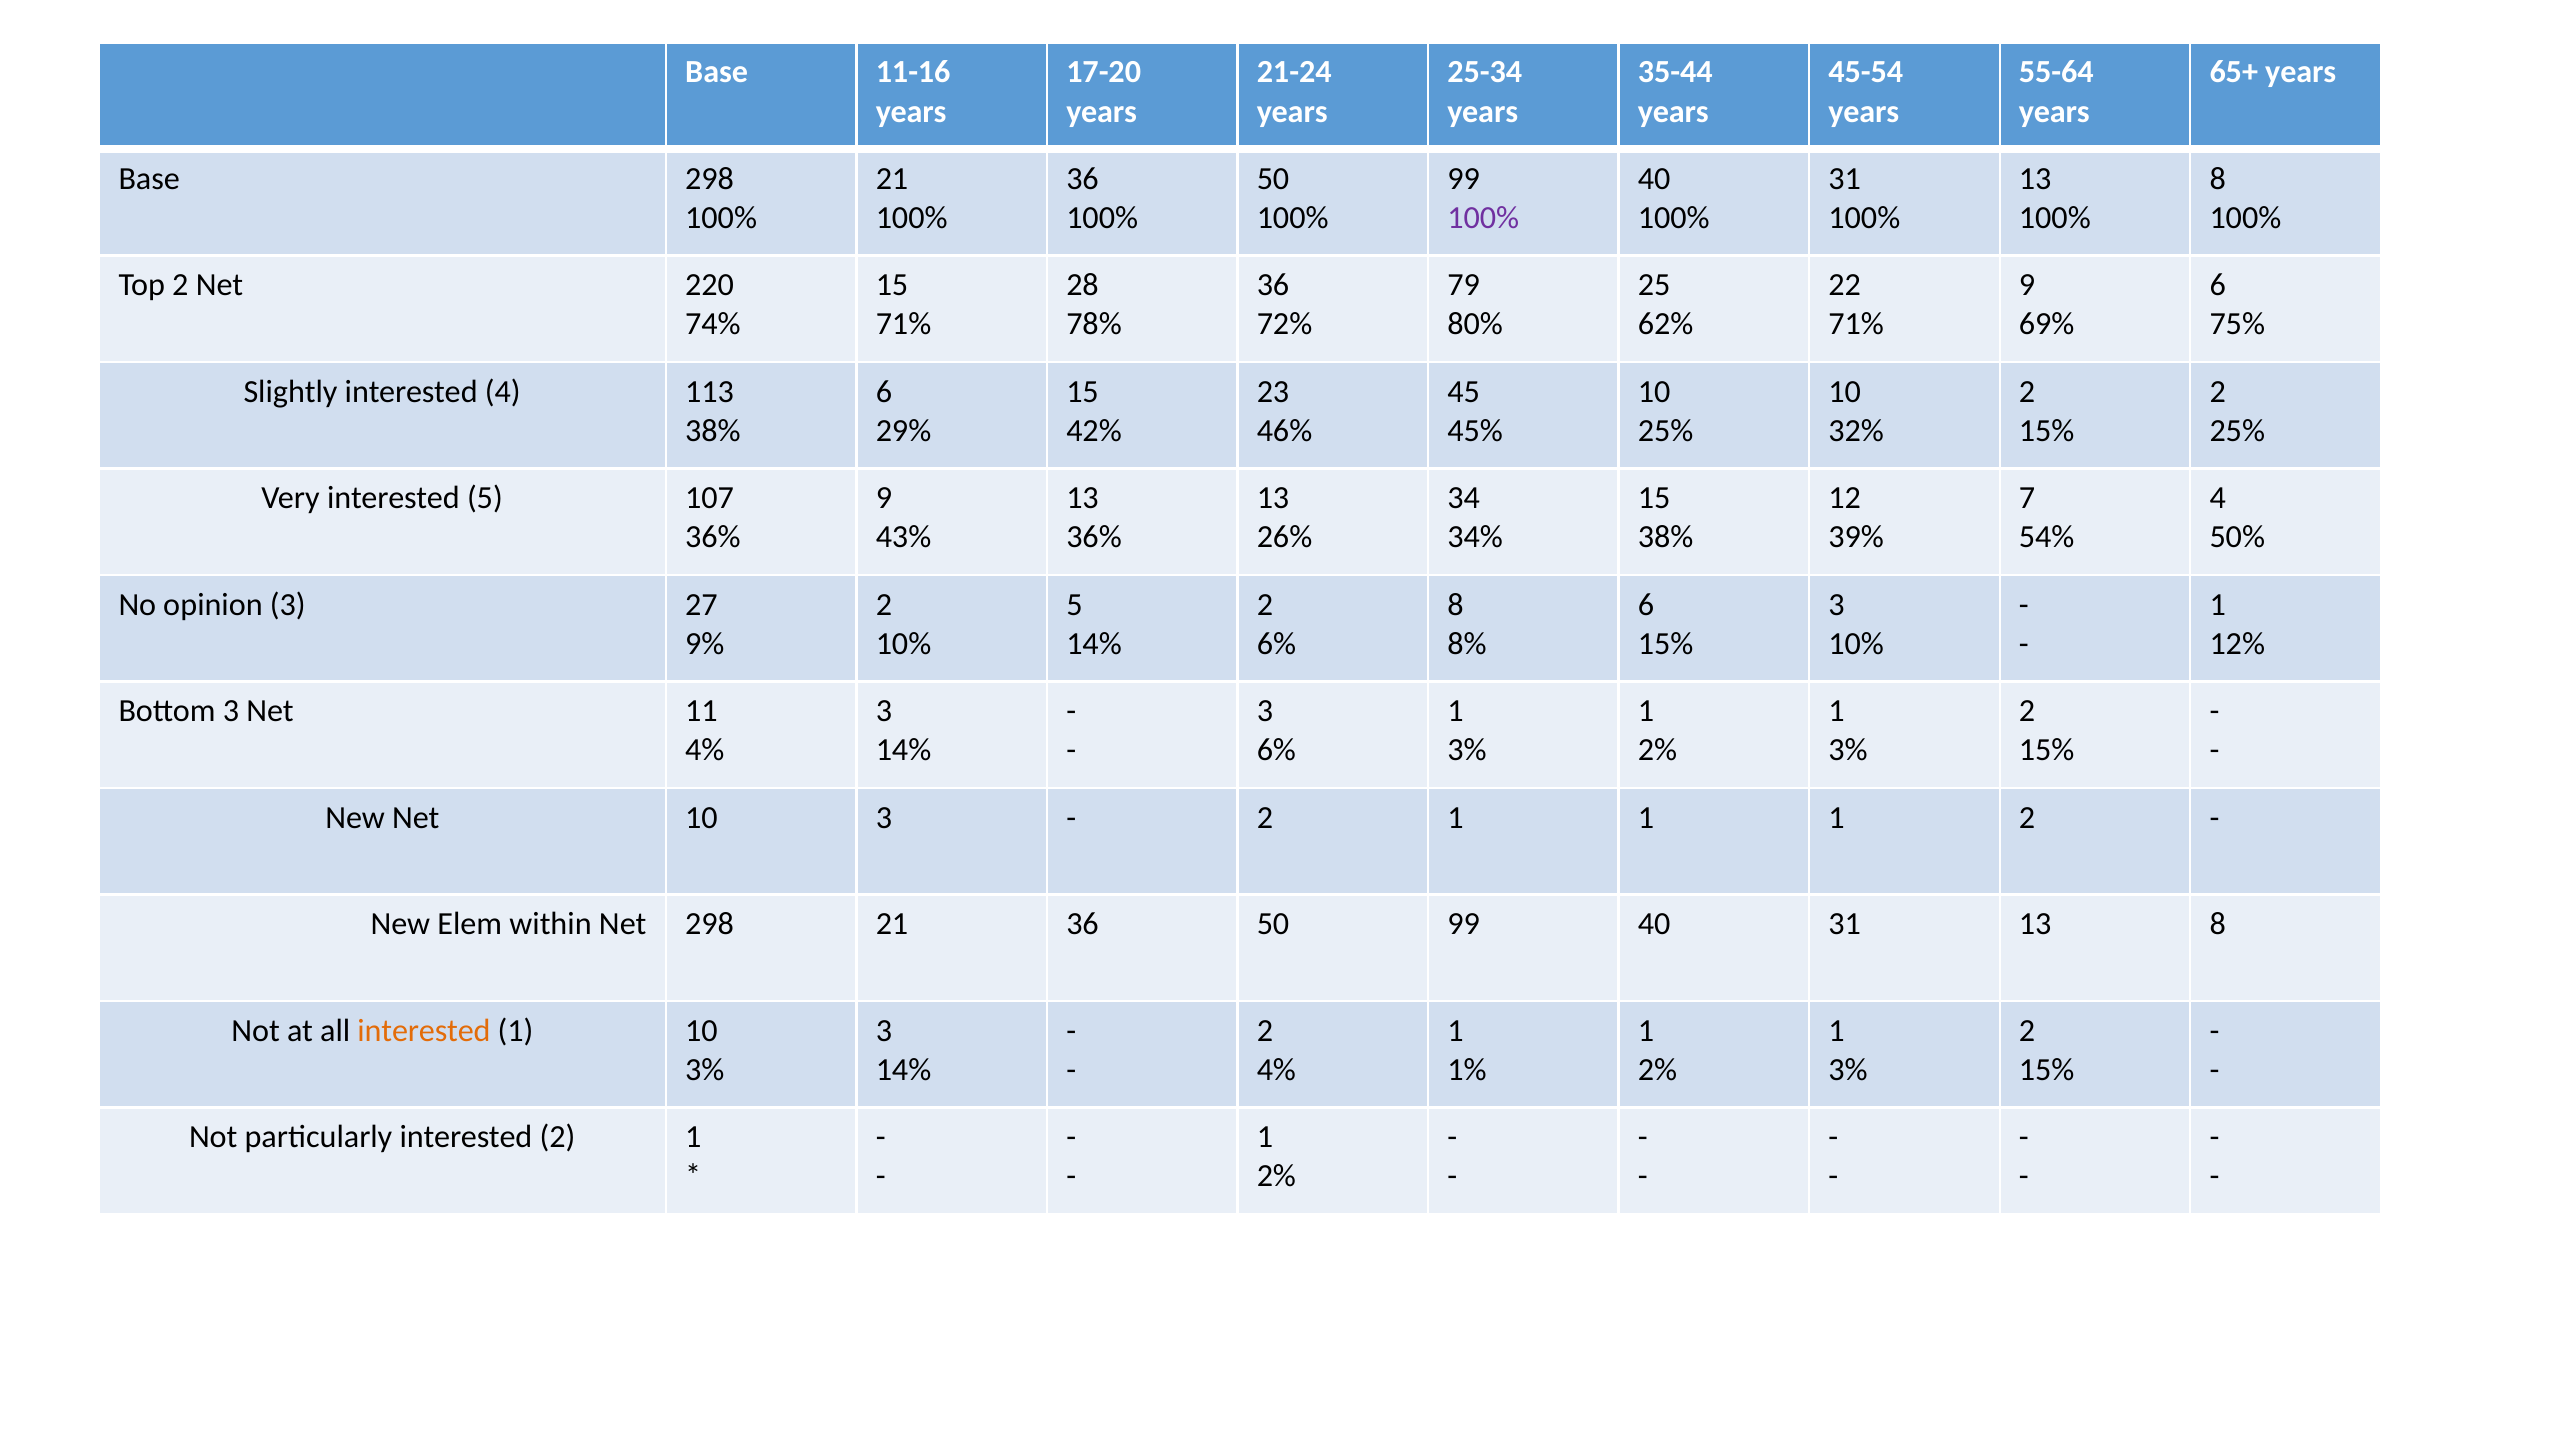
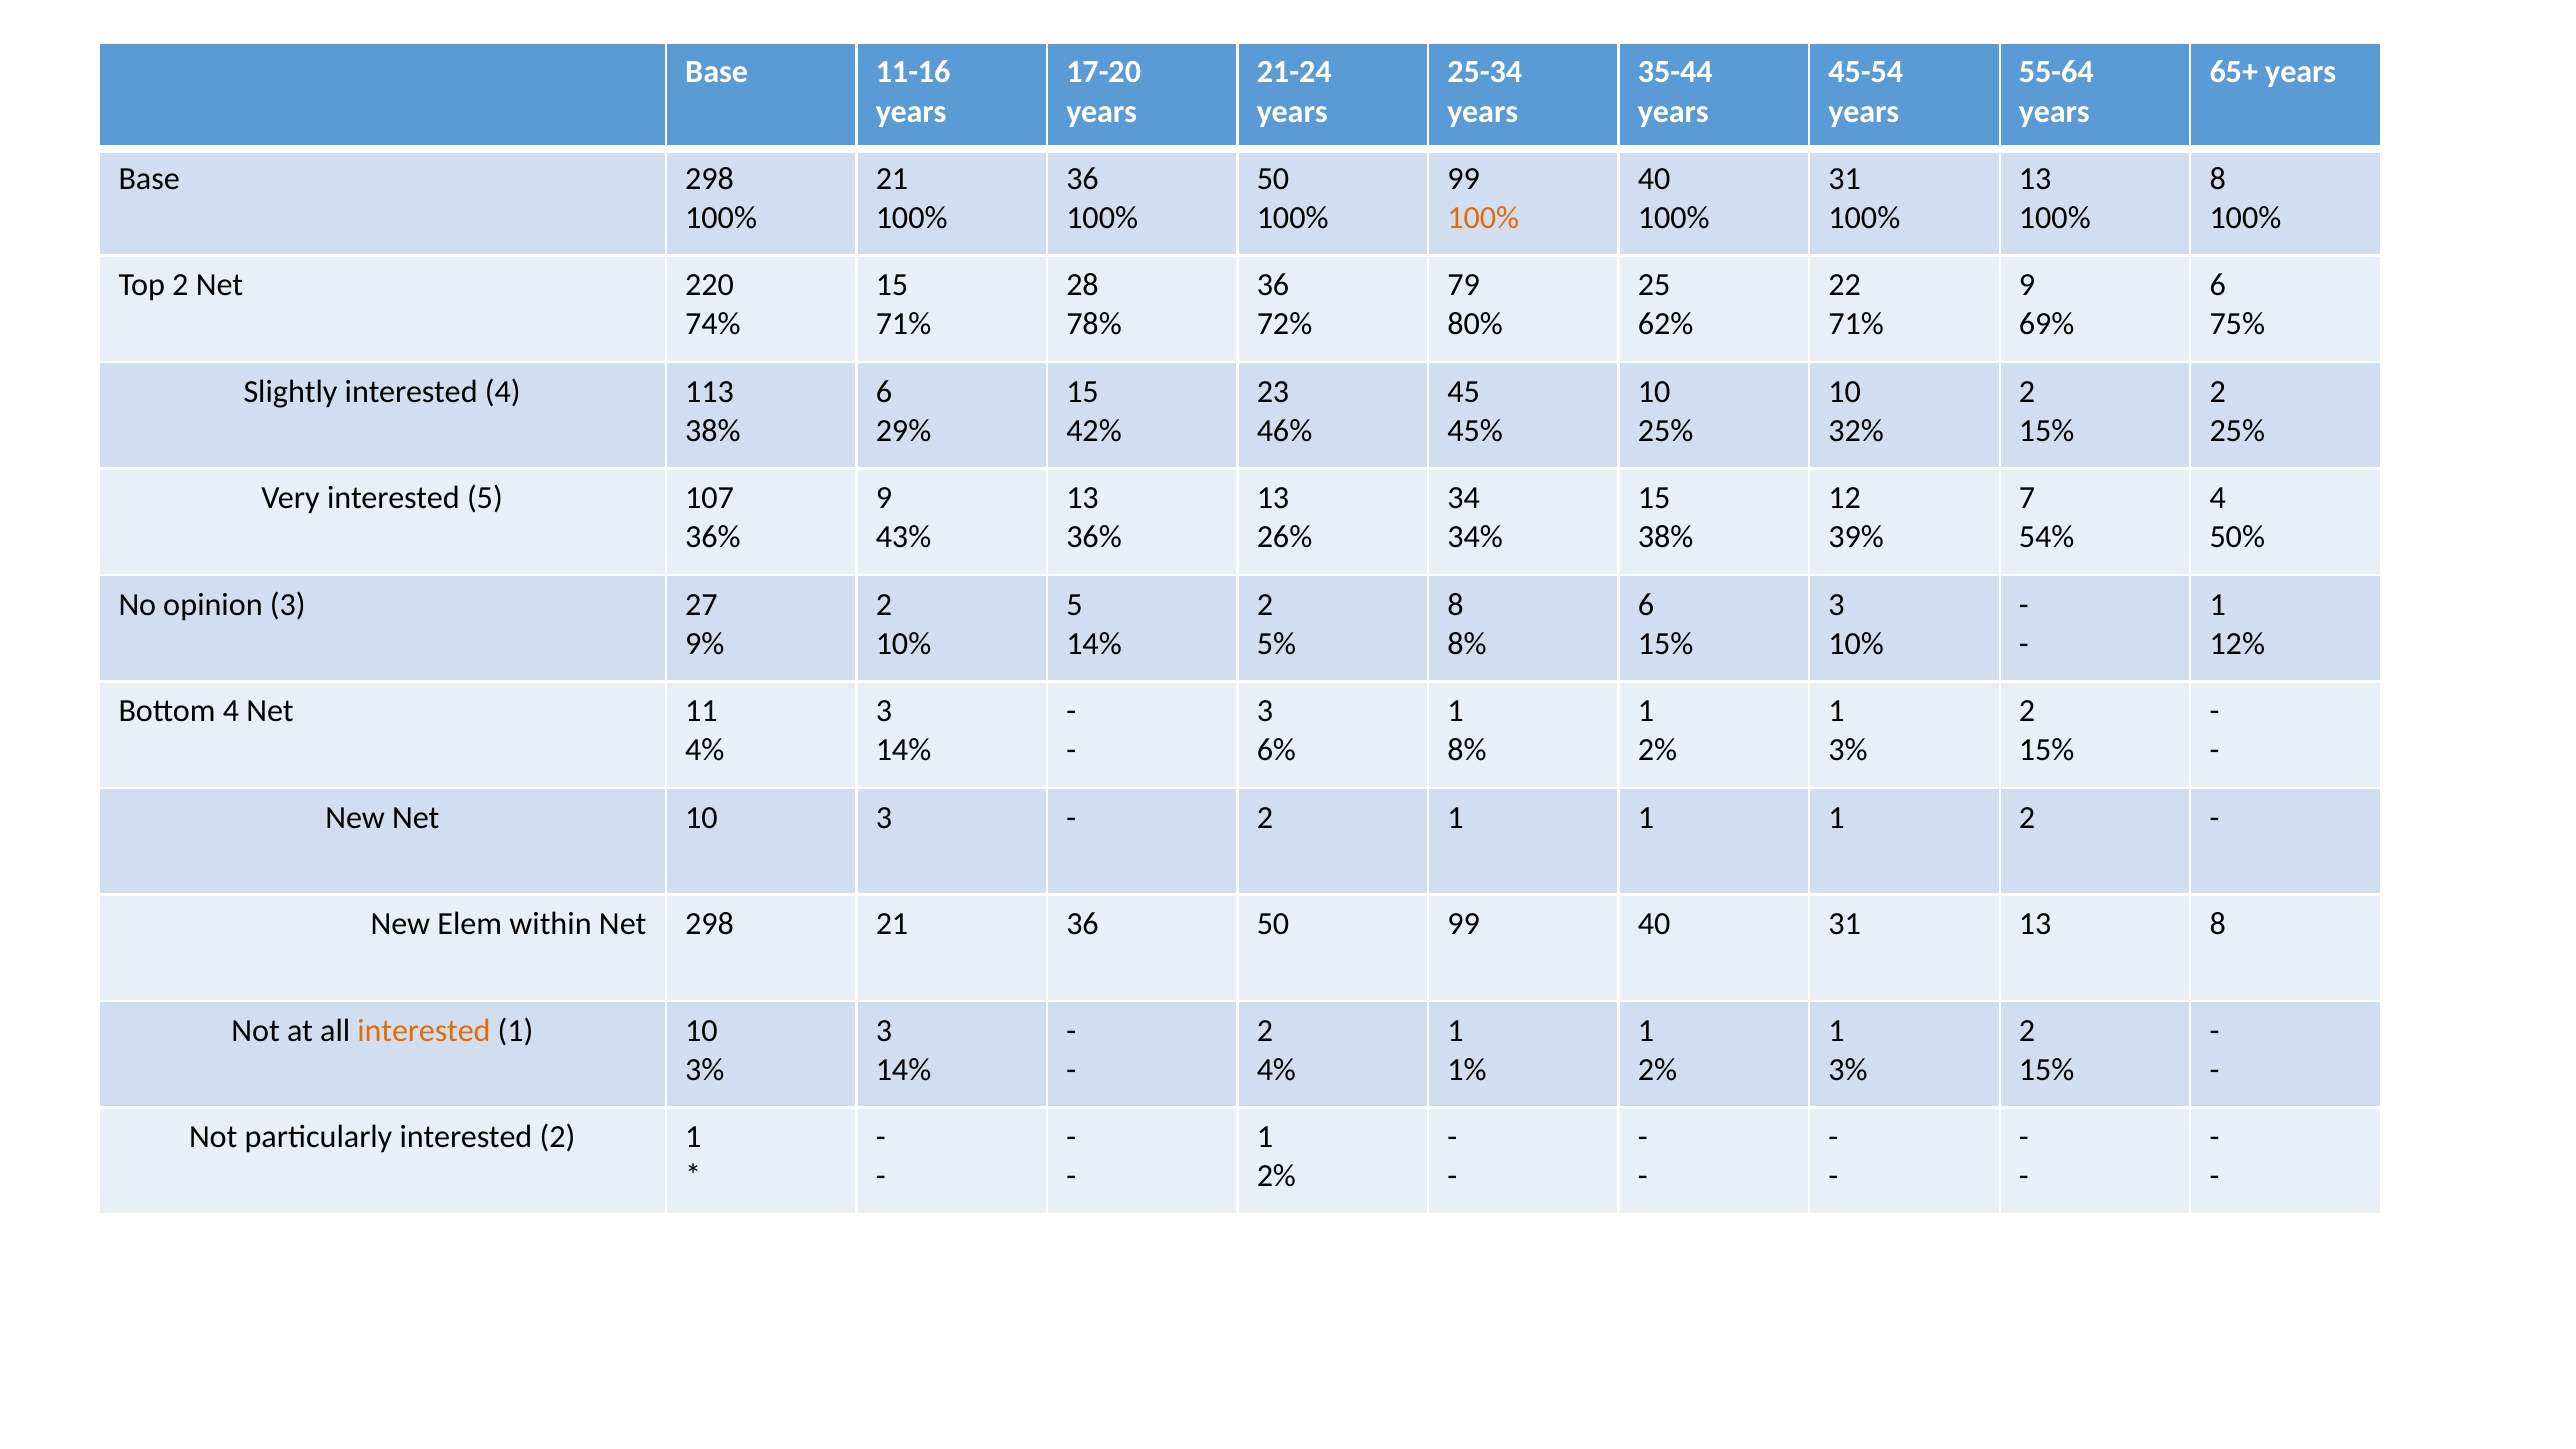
100% colour: purple -> orange (1483, 218)
6%: 6% -> 5% (1276, 644)
Bottom 3: 3 -> 4 (231, 711)
3%: 3% -> 8% (1467, 750)
